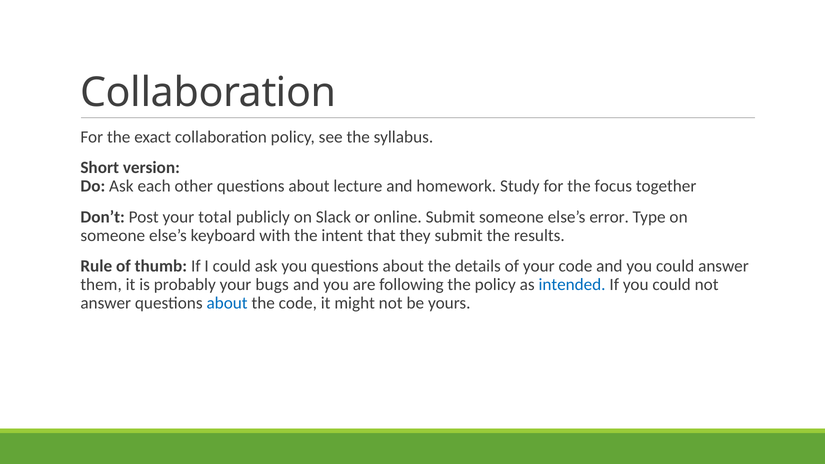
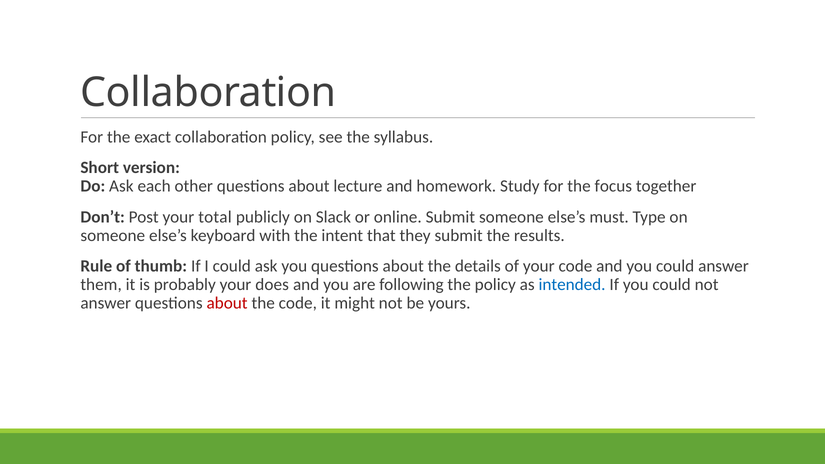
error: error -> must (609, 217)
bugs: bugs -> does (272, 285)
about colour: blue -> red (227, 303)
